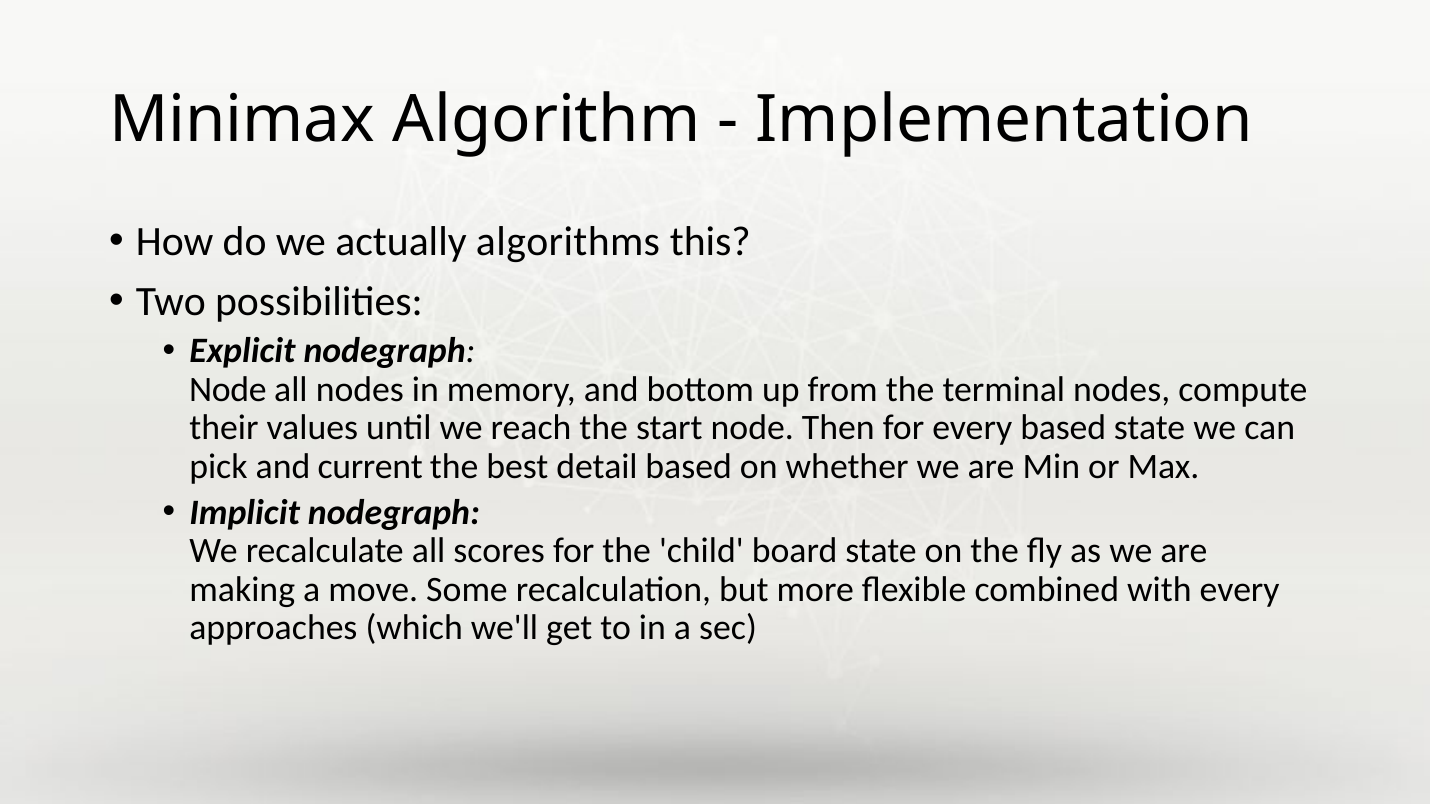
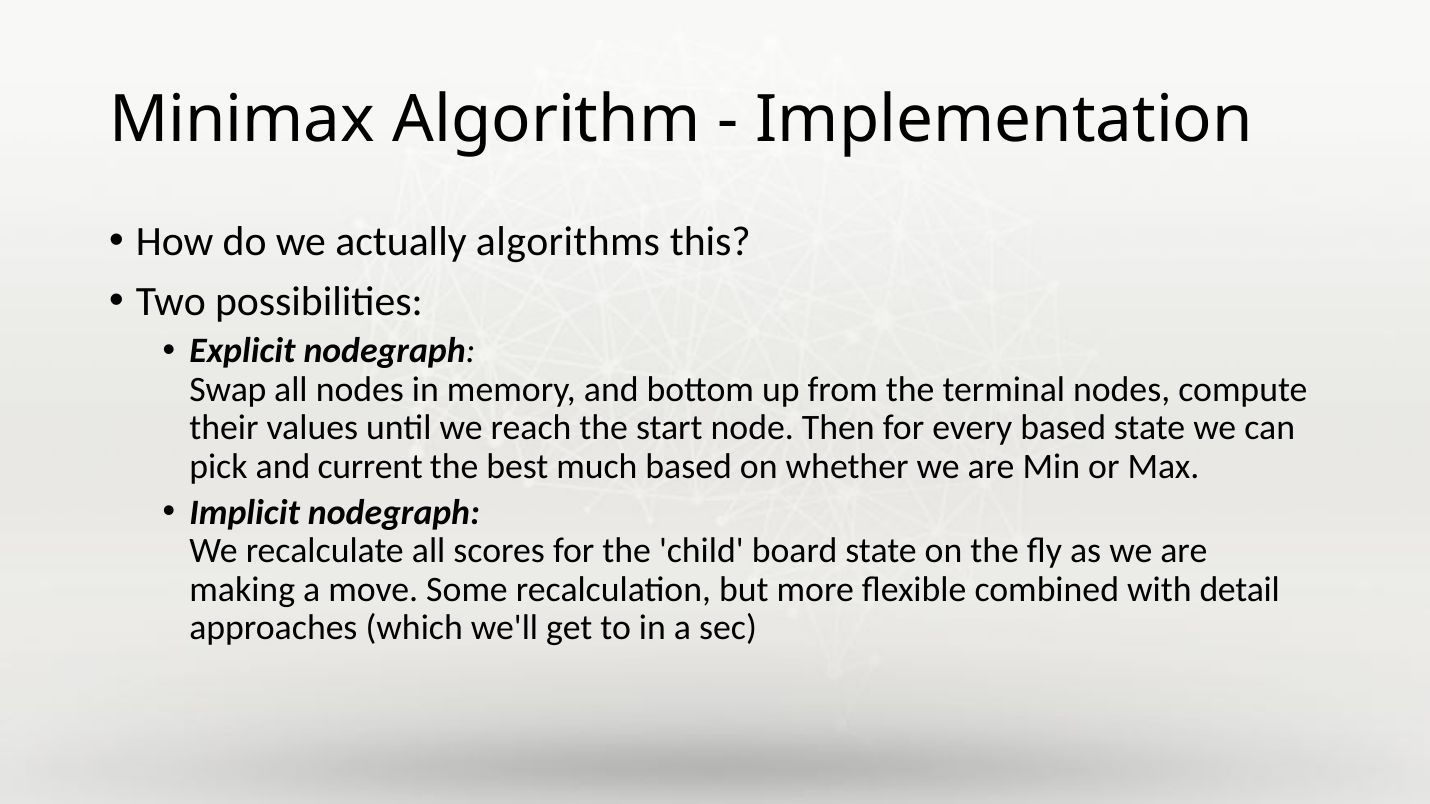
Node: Node -> Swap (228, 389)
detail: detail -> much (597, 467)
with every: every -> detail (1240, 590)
